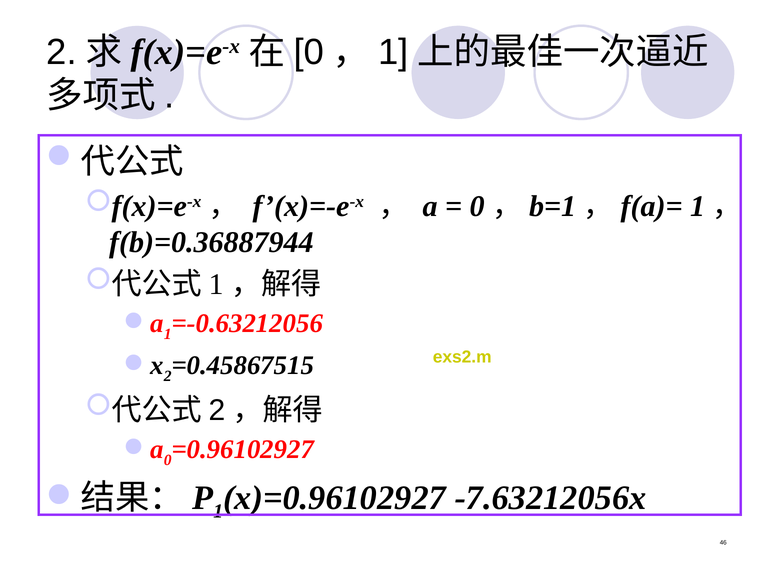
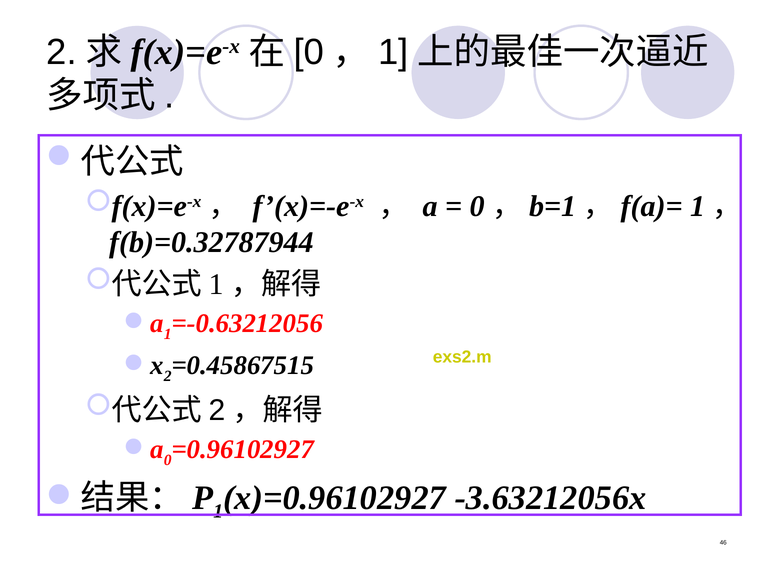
f(b)=0.36887944: f(b)=0.36887944 -> f(b)=0.32787944 (211, 243)
-7.63212056x: -7.63212056x -> -3.63212056x (550, 499)
